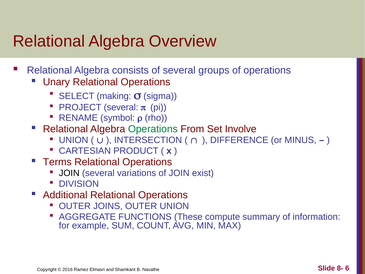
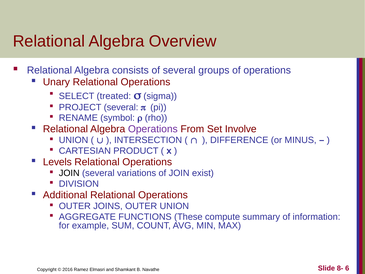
making: making -> treated (114, 96)
Operations colour: green -> purple (153, 129)
Terms: Terms -> Levels (57, 162)
